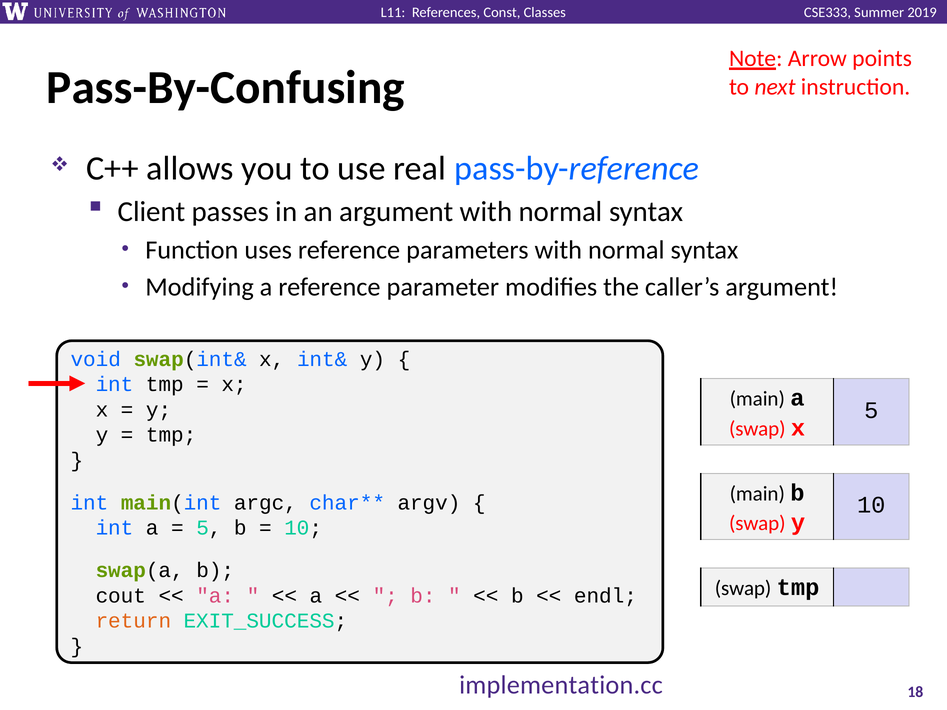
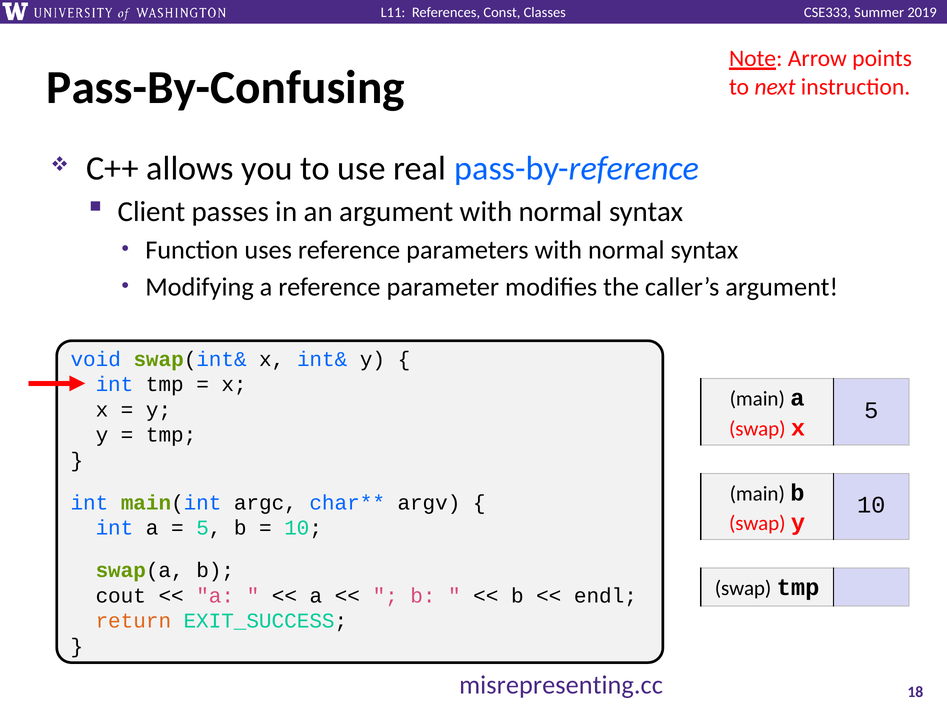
implementation.cc: implementation.cc -> misrepresenting.cc (561, 685)
